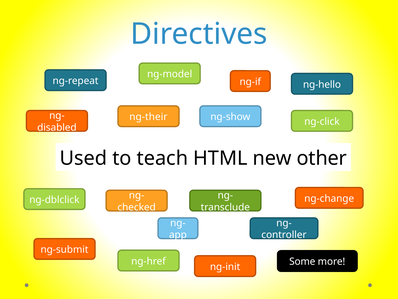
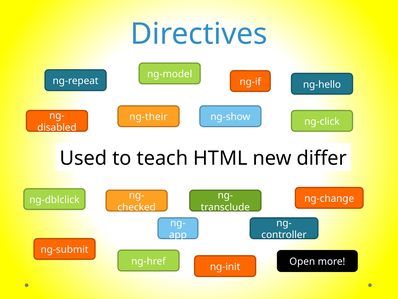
other: other -> differ (322, 158)
Some: Some -> Open (302, 261)
